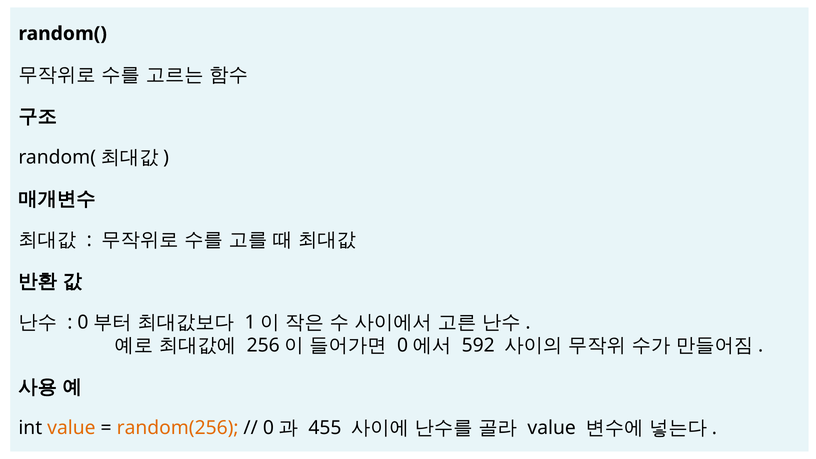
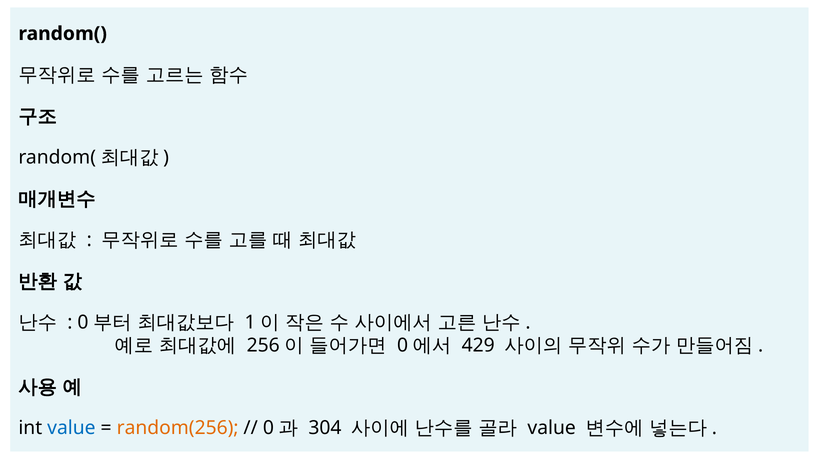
592: 592 -> 429 (478, 346)
value colour: orange -> blue (71, 428)
455: 455 -> 304 (325, 428)
